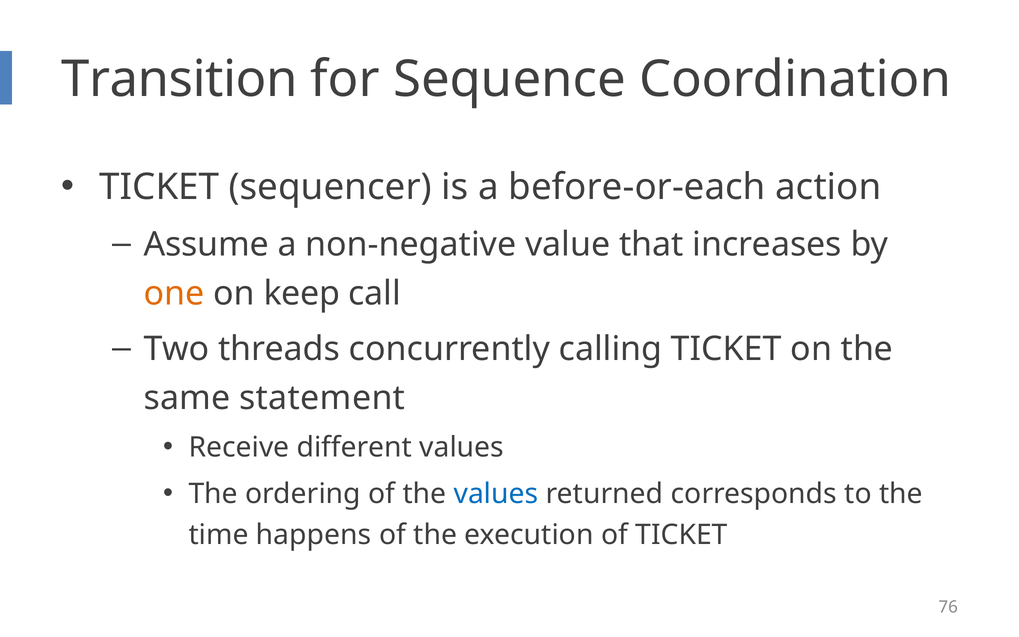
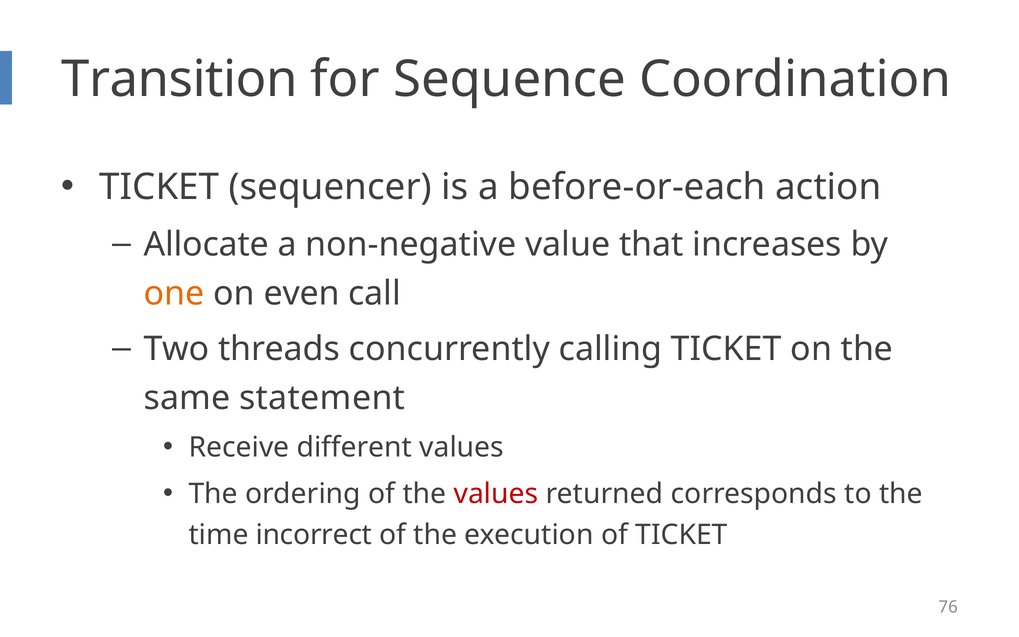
Assume: Assume -> Allocate (206, 244)
keep: keep -> even (302, 293)
values colour: blue -> red (496, 494)
happens: happens -> incorrect (314, 535)
